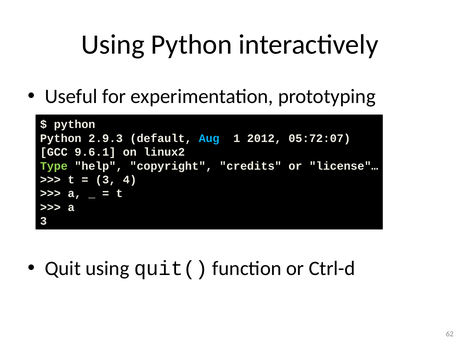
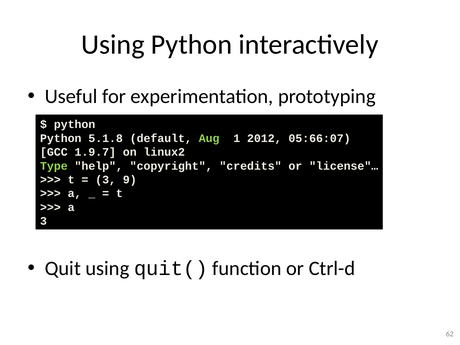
2.9.3: 2.9.3 -> 5.1.8 (106, 138)
Aug colour: light blue -> light green (209, 138)
05:72:07: 05:72:07 -> 05:66:07 (320, 138)
9.6.1: 9.6.1 -> 1.9.7 (95, 152)
4: 4 -> 9 (130, 180)
